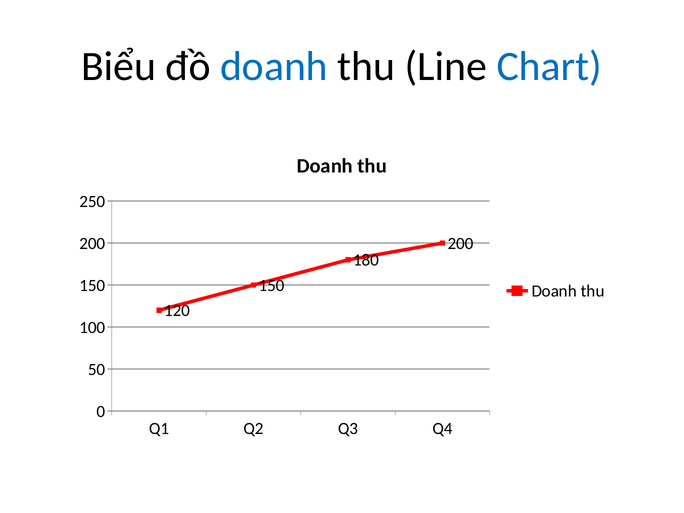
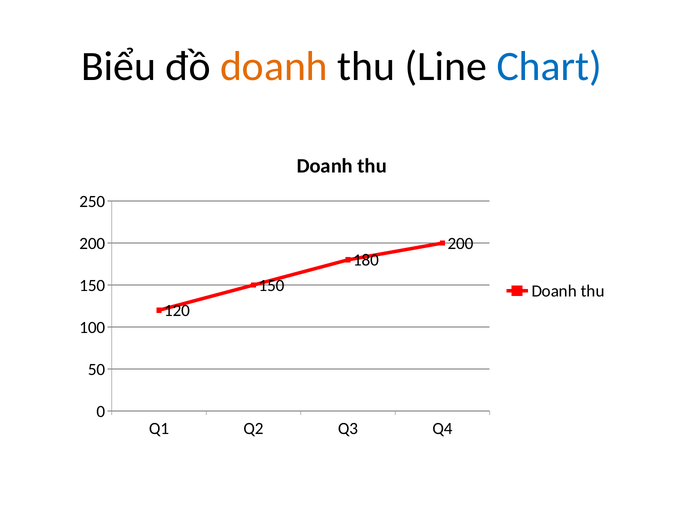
doanh colour: blue -> orange (274, 66)
